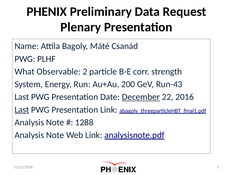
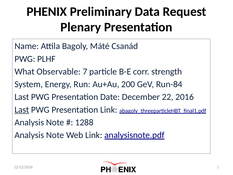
2: 2 -> 7 (85, 71)
Run-43: Run-43 -> Run-84 (169, 84)
December underline: present -> none (141, 97)
